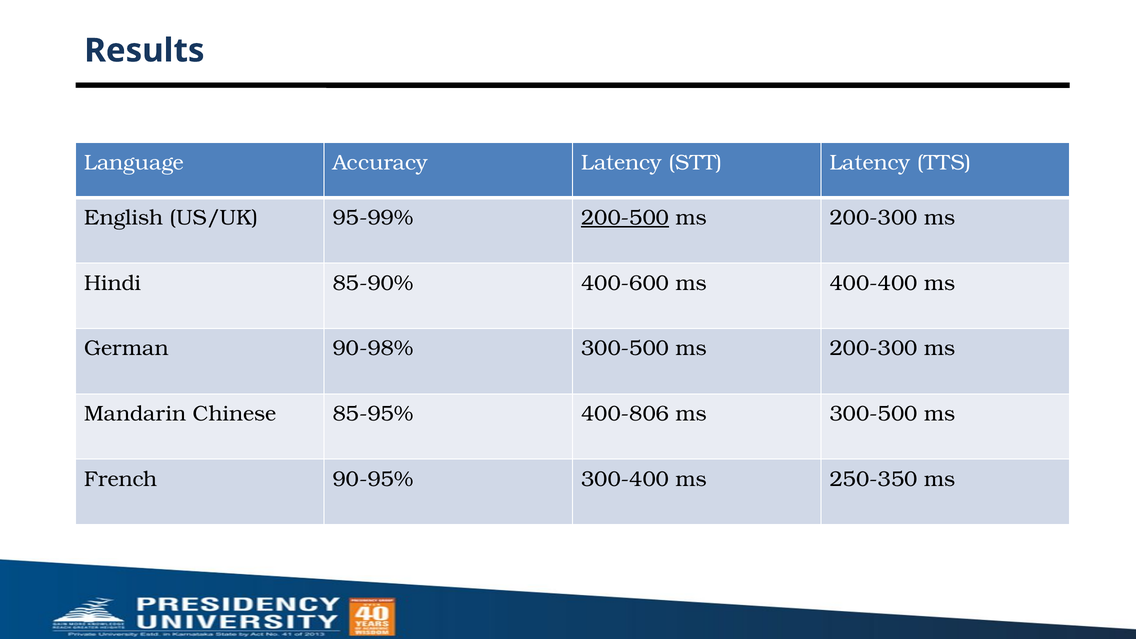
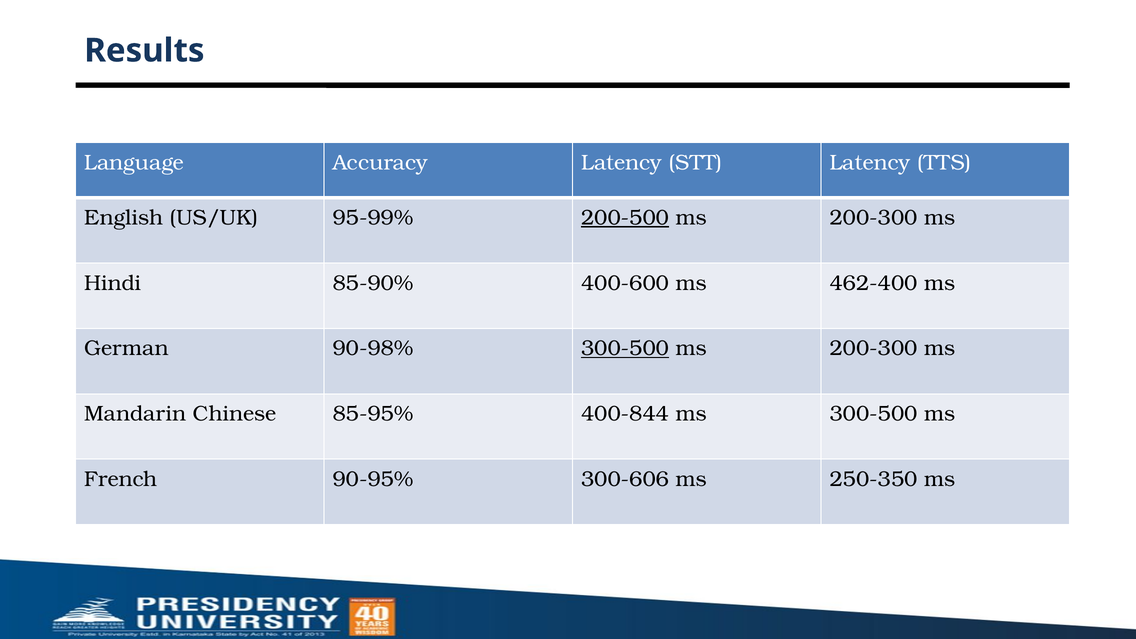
400-400: 400-400 -> 462-400 (874, 283)
300-500 underline: none -> present (625, 348)
400-806: 400-806 -> 400-844 (625, 414)
300-400: 300-400 -> 300-606 (625, 479)
